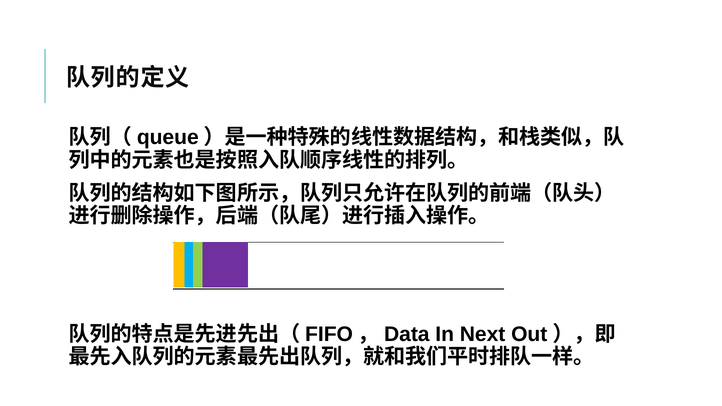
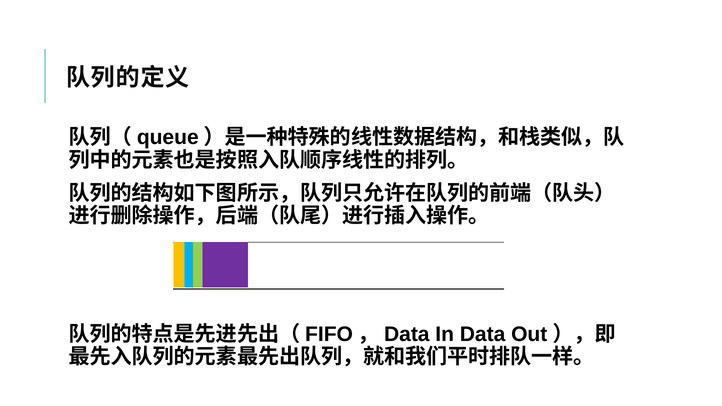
In Next: Next -> Data (483, 334)
